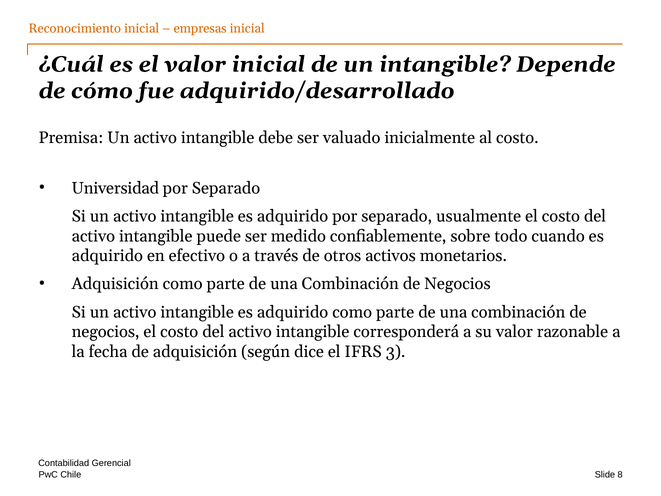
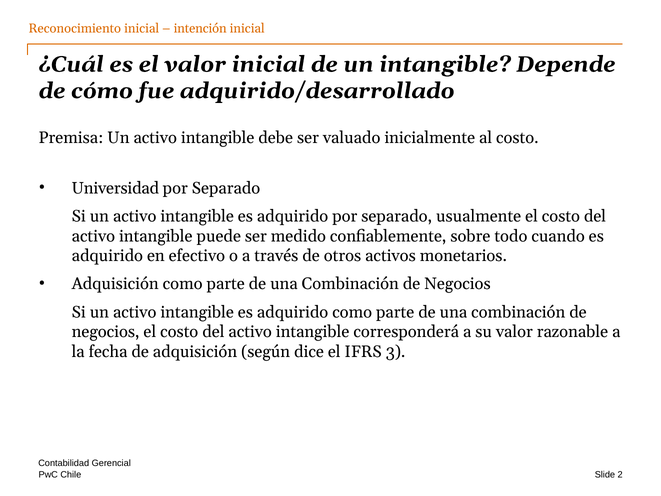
empresas: empresas -> intención (200, 28)
8: 8 -> 2 (620, 474)
